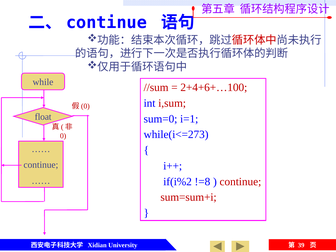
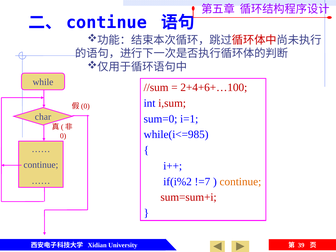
float: float -> char (43, 117)
while(i<=273: while(i<=273 -> while(i<=985 (176, 135)
!=8: !=8 -> !=7 (202, 182)
continue colour: red -> orange (240, 182)
